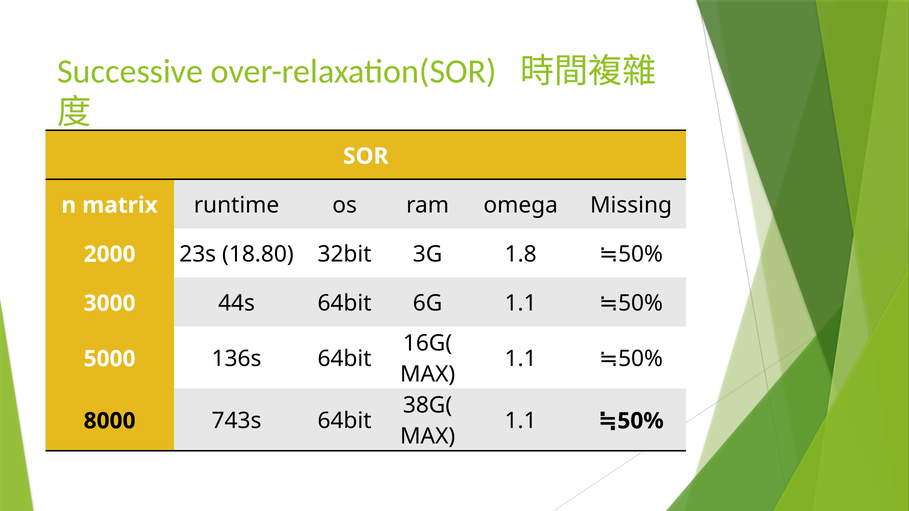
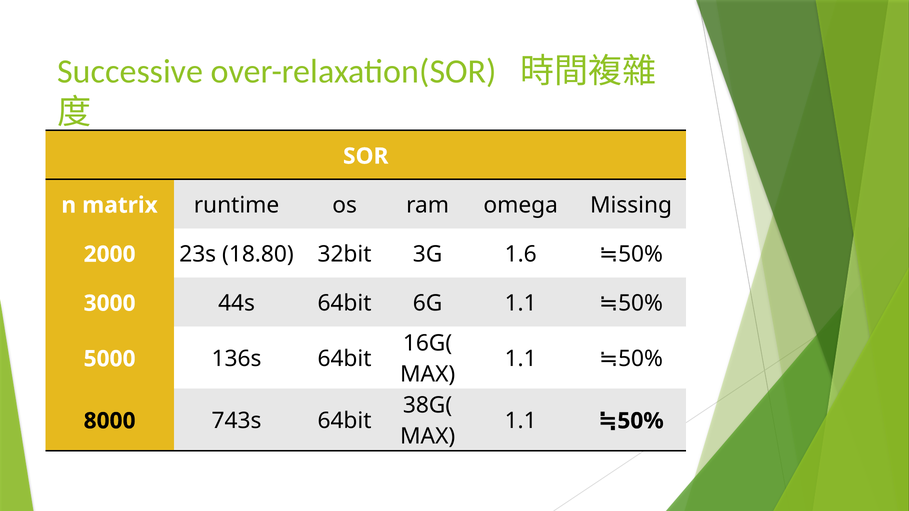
1.8: 1.8 -> 1.6 (521, 254)
